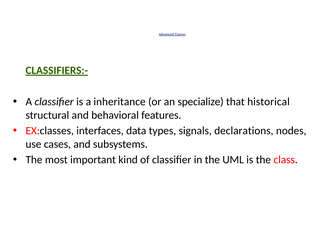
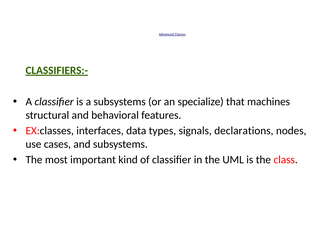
a inheritance: inheritance -> subsystems (120, 102)
historical: historical -> machines (269, 102)
